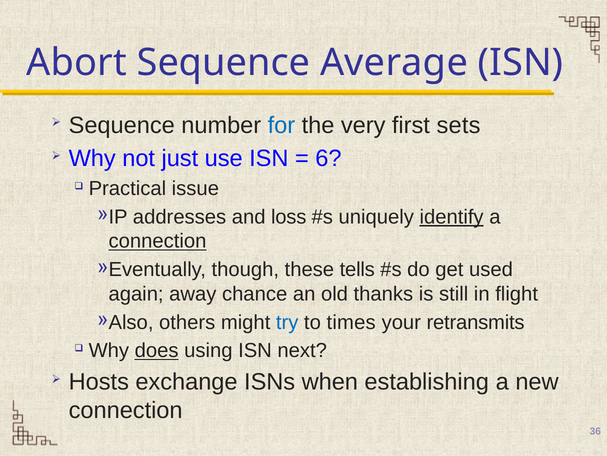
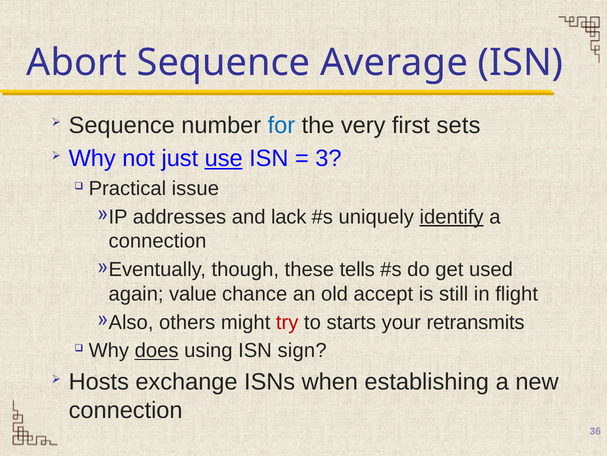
use underline: none -> present (224, 158)
6: 6 -> 3 (328, 158)
loss: loss -> lack (289, 217)
connection underline: present -> none (157, 241)
away: away -> value (193, 293)
thanks: thanks -> accept (383, 293)
try colour: blue -> red (287, 322)
times: times -> starts (351, 322)
next: next -> sign (302, 350)
